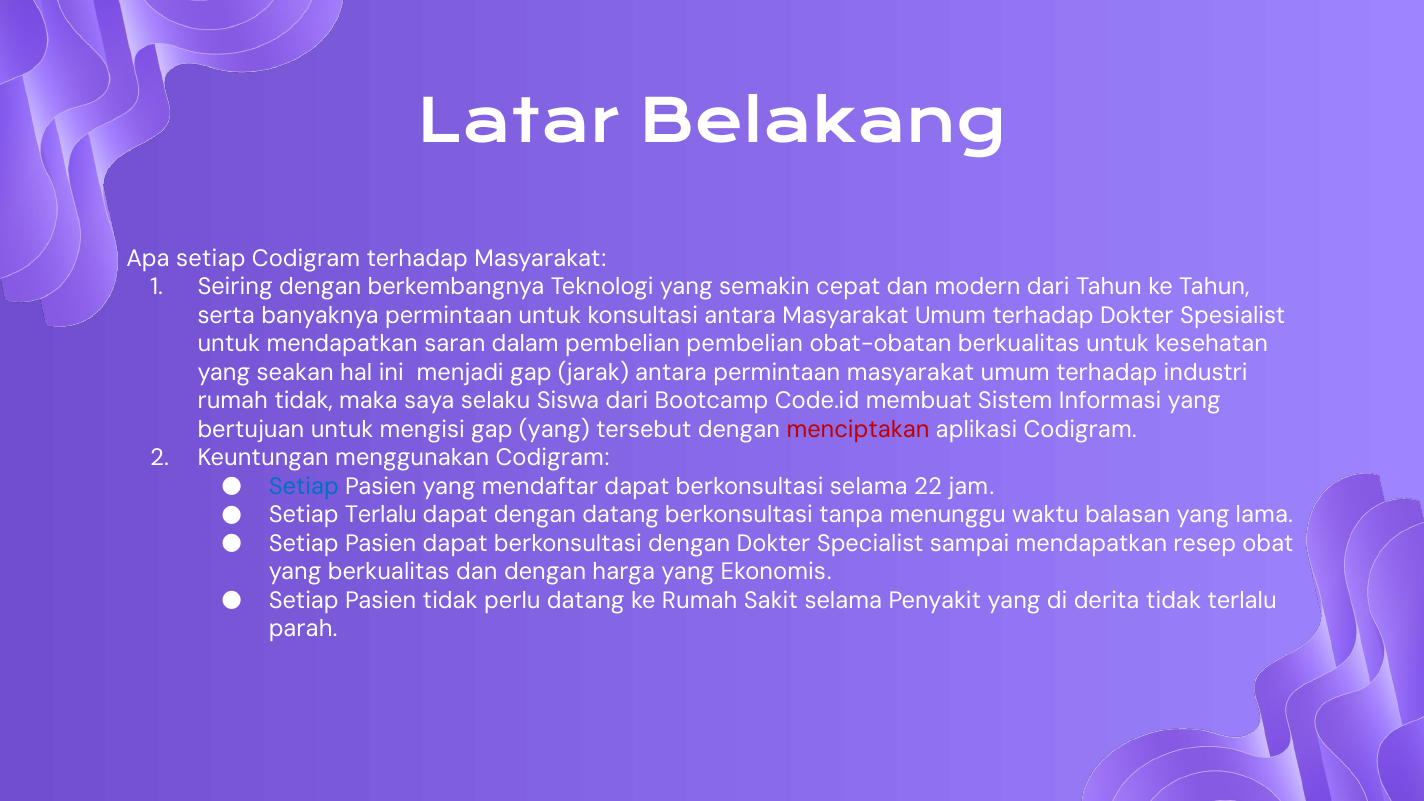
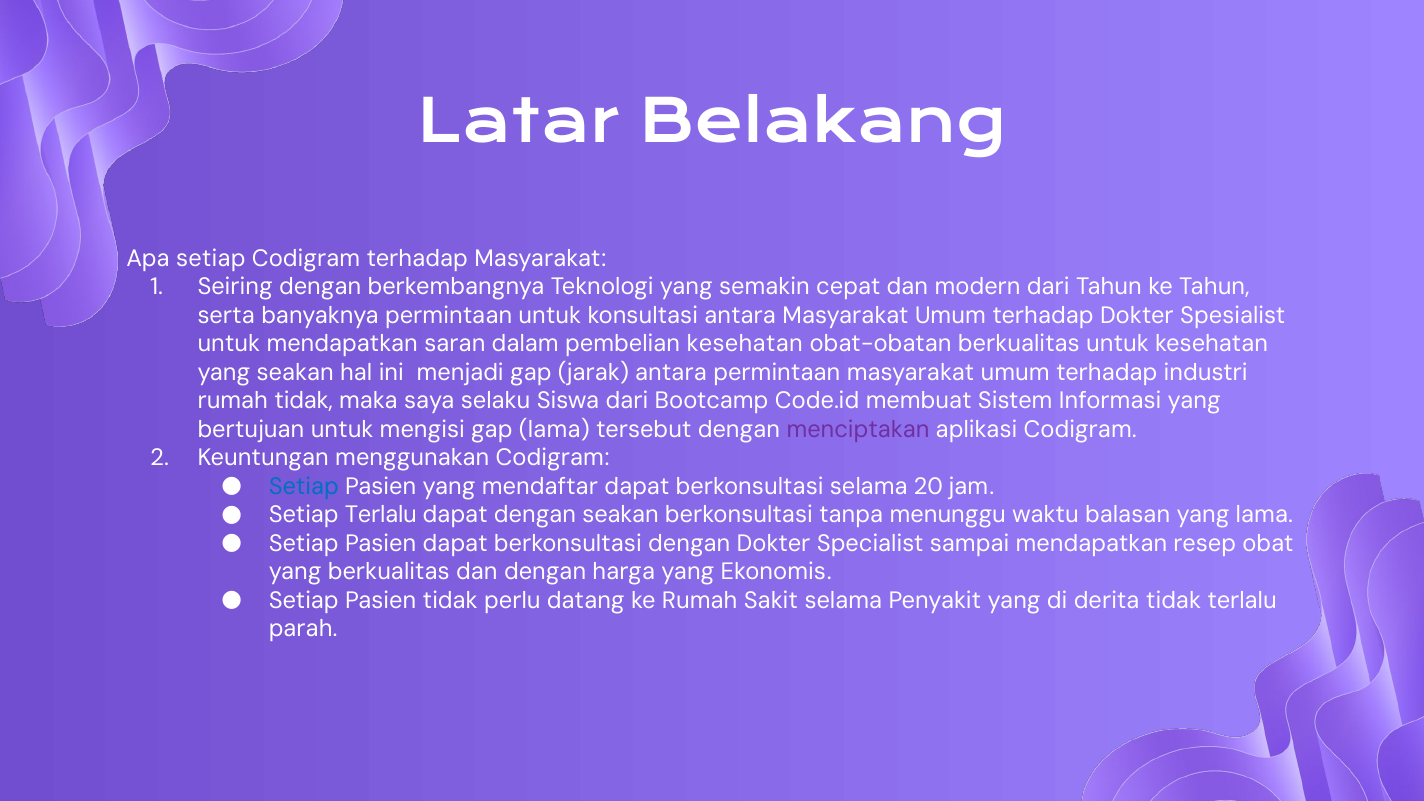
pembelian pembelian: pembelian -> kesehatan (745, 344)
gap yang: yang -> lama (554, 429)
menciptakan colour: red -> purple (858, 429)
22: 22 -> 20 (928, 486)
dengan datang: datang -> seakan (621, 515)
